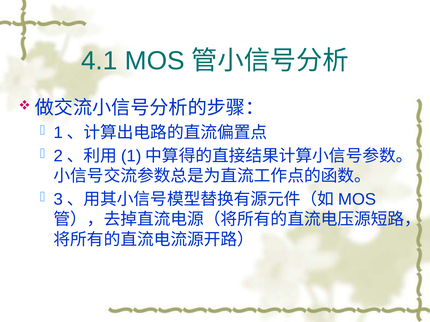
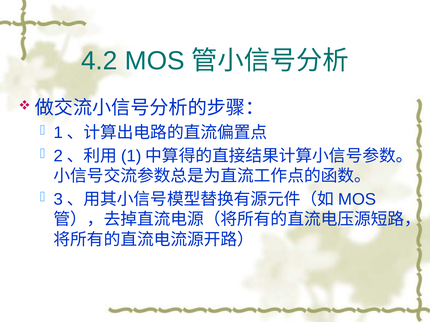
4.1: 4.1 -> 4.2 (99, 61)
